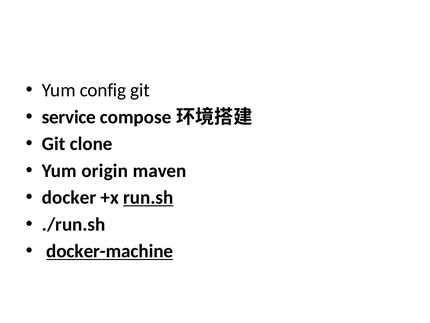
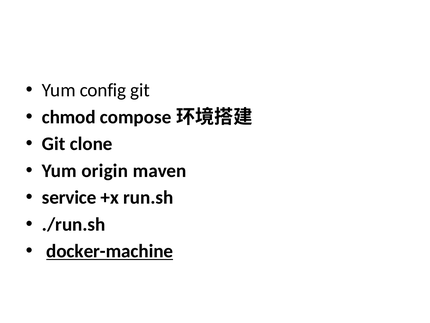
service: service -> chmod (69, 117)
docker: docker -> service (69, 197)
run.sh underline: present -> none (148, 197)
